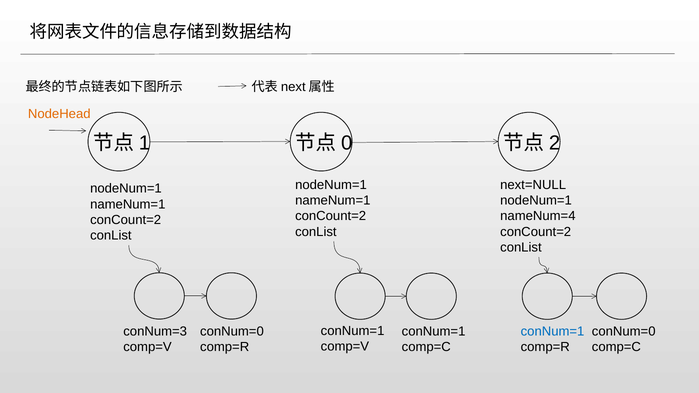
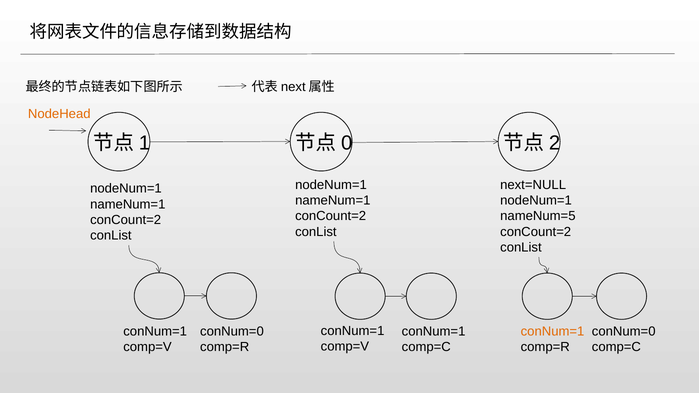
nameNum=4: nameNum=4 -> nameNum=5 (538, 216)
conNum=3: conNum=3 -> conNum=1 (155, 331)
conNum=1 colour: blue -> orange (553, 331)
